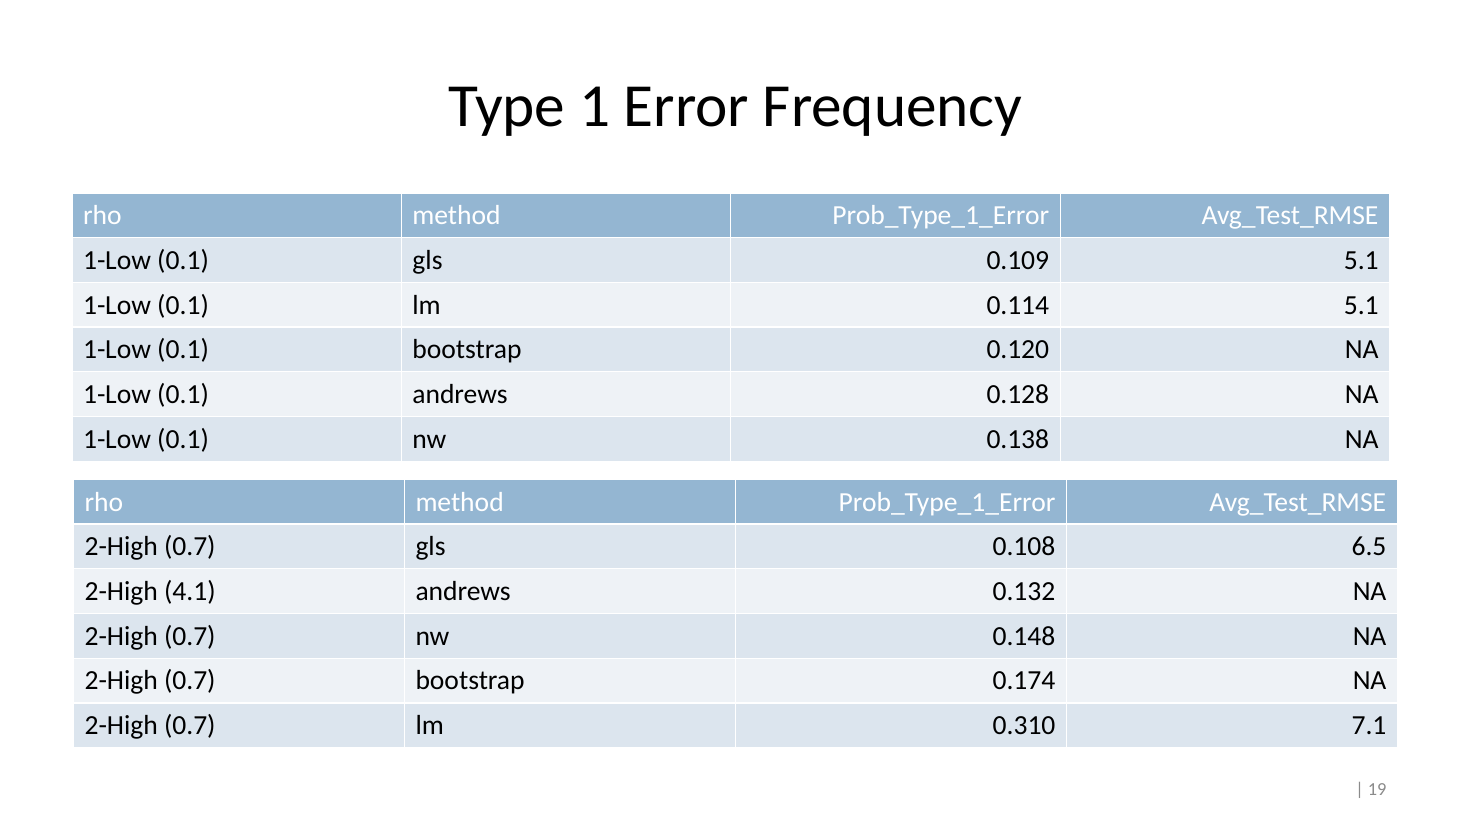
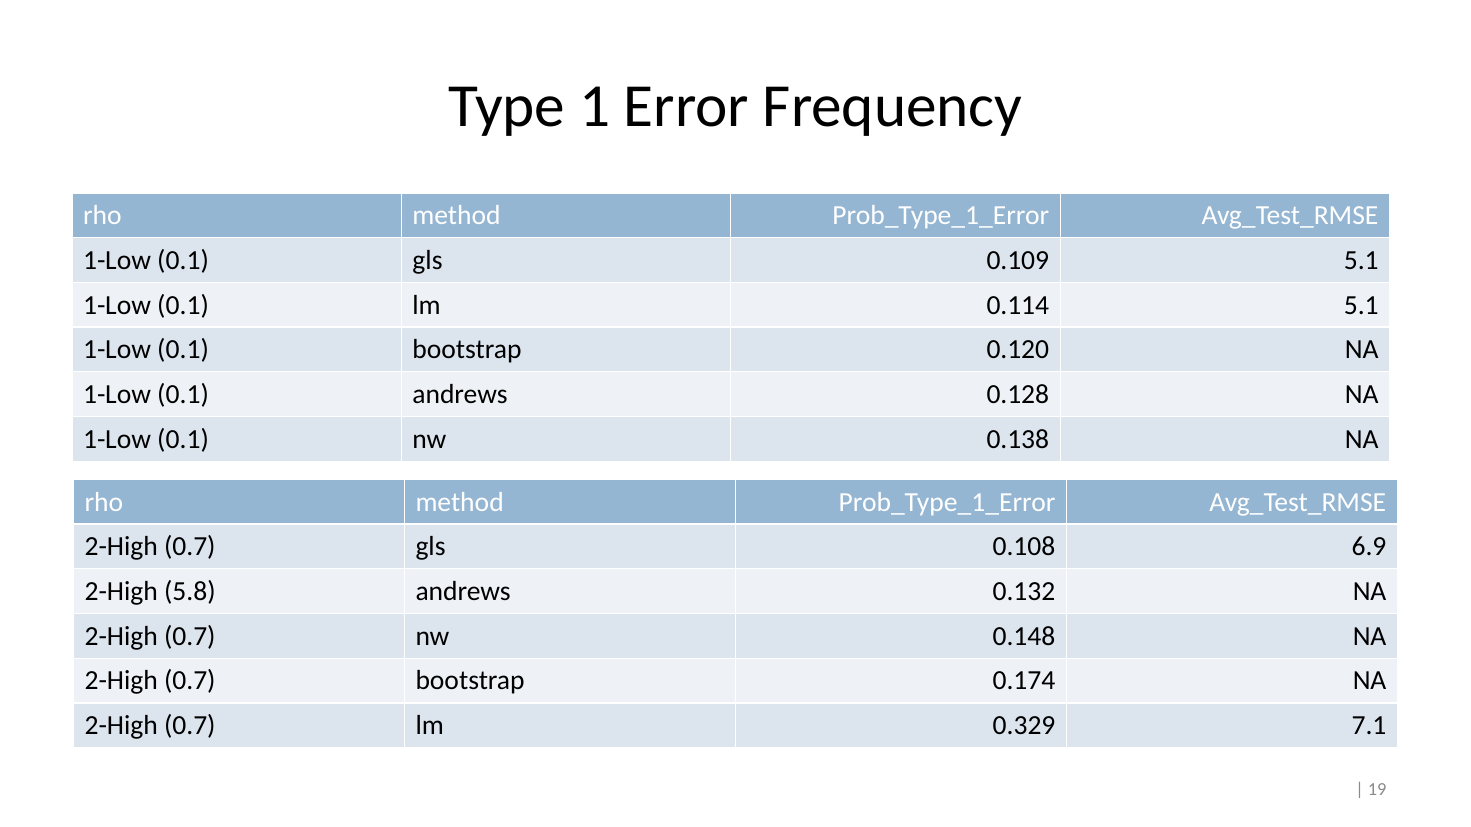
6.5: 6.5 -> 6.9 (1369, 547)
4.1: 4.1 -> 5.8 (190, 592)
0.310: 0.310 -> 0.329 (1024, 726)
